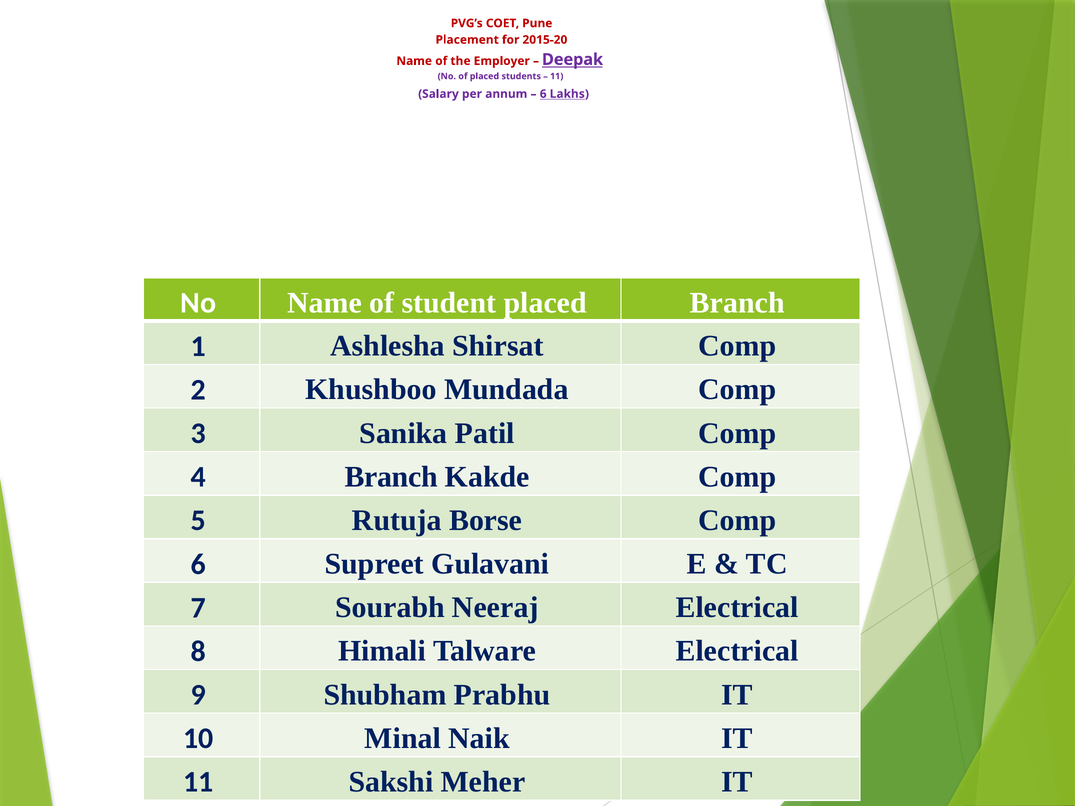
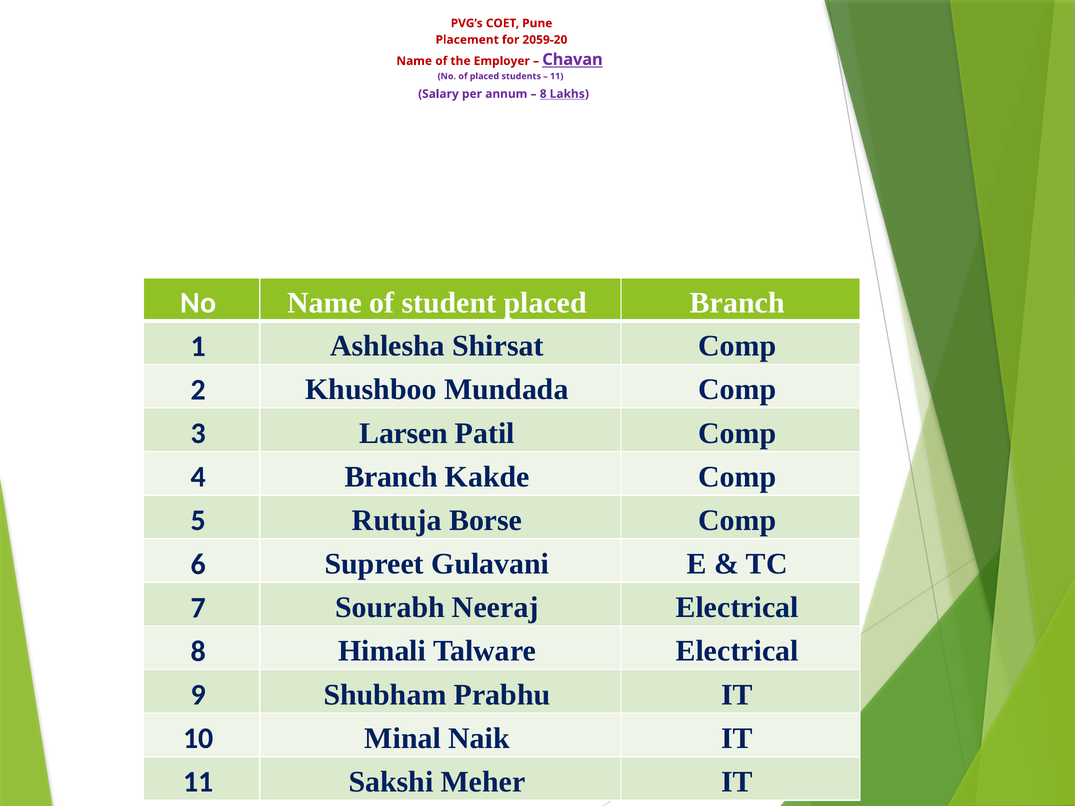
2015-20: 2015-20 -> 2059-20 (545, 40)
Deepak: Deepak -> Chavan (572, 60)
6: 6 -> 8 (543, 94)
Sanika: Sanika -> Larsen (404, 433)
